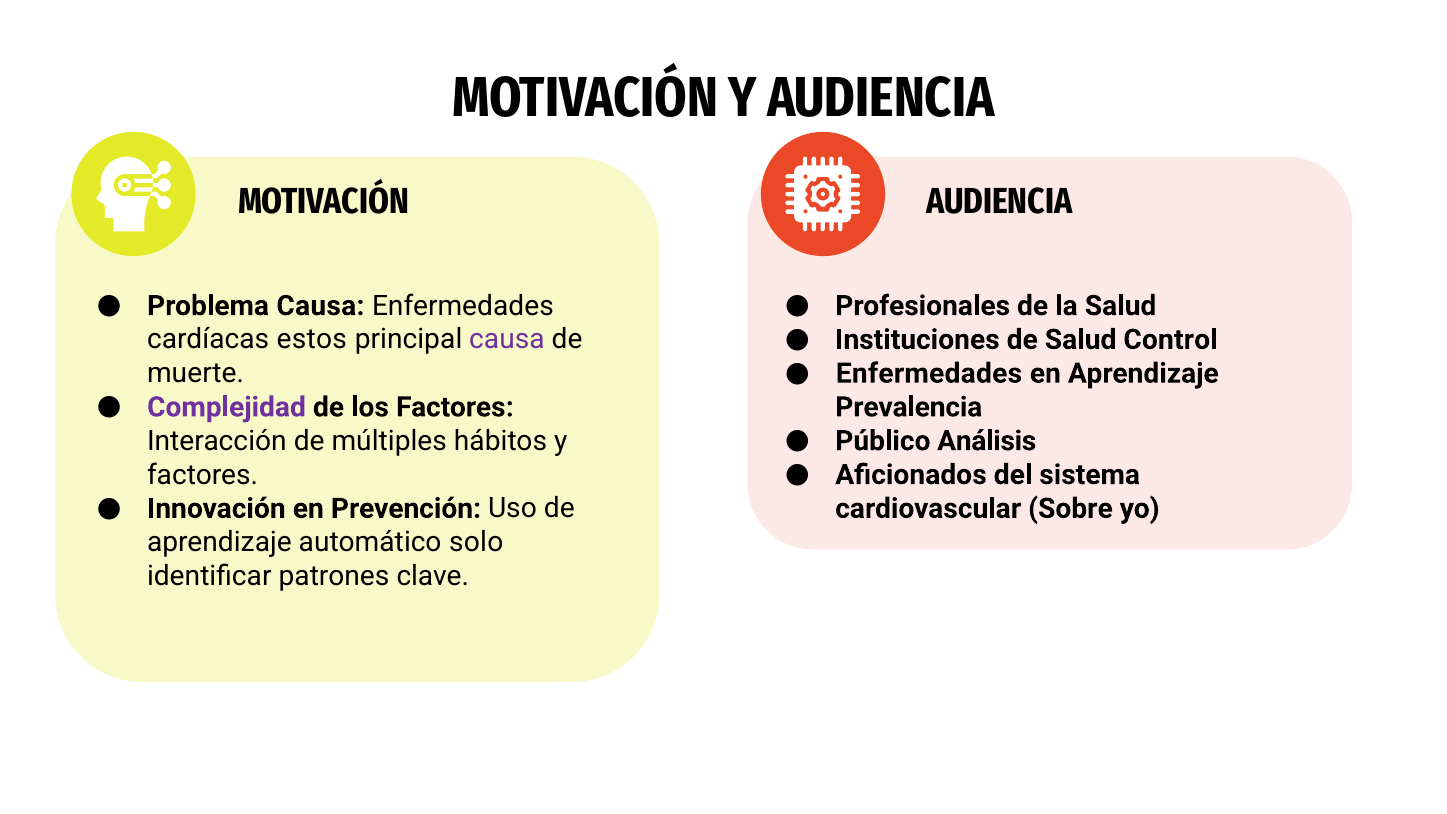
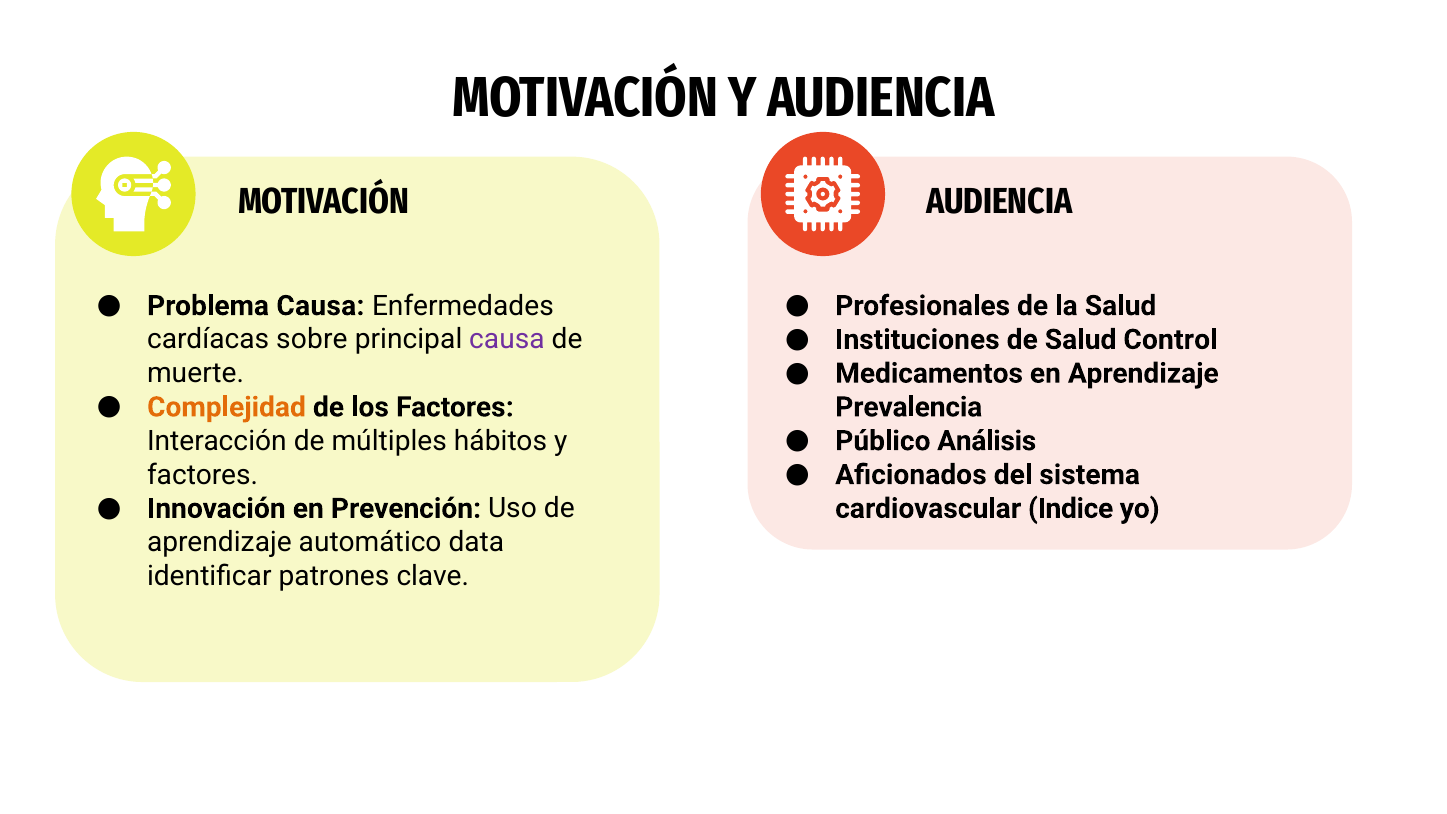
estos: estos -> sobre (312, 340)
Enfermedades: Enfermedades -> Medicamentos (929, 373)
Complejidad colour: purple -> orange (226, 407)
Sobre: Sobre -> Indice (1071, 509)
solo: solo -> data (476, 542)
